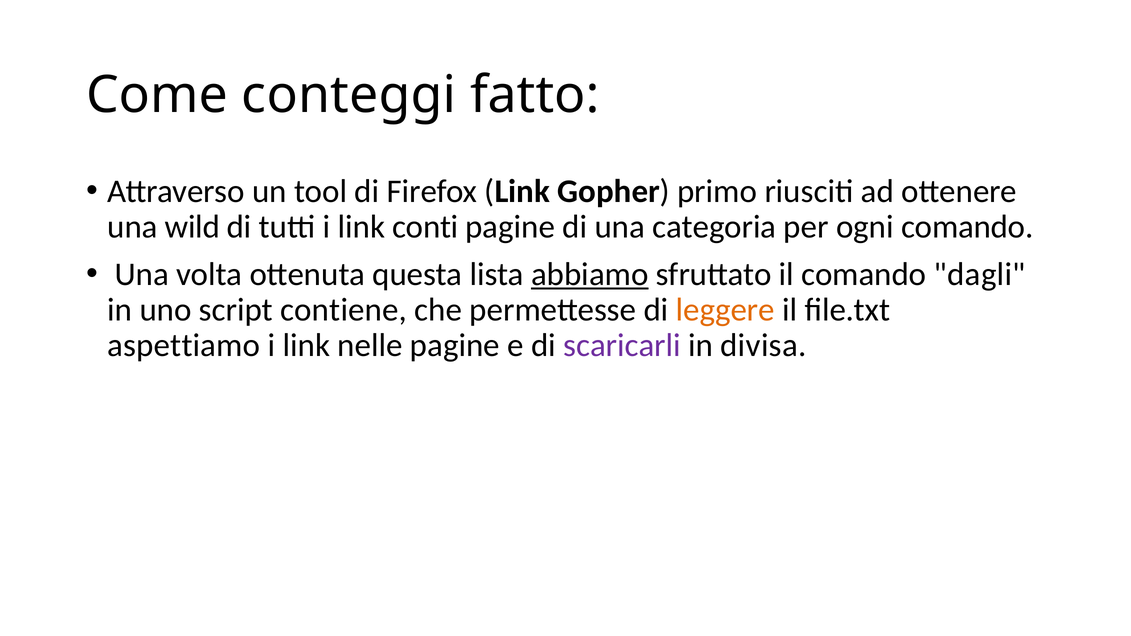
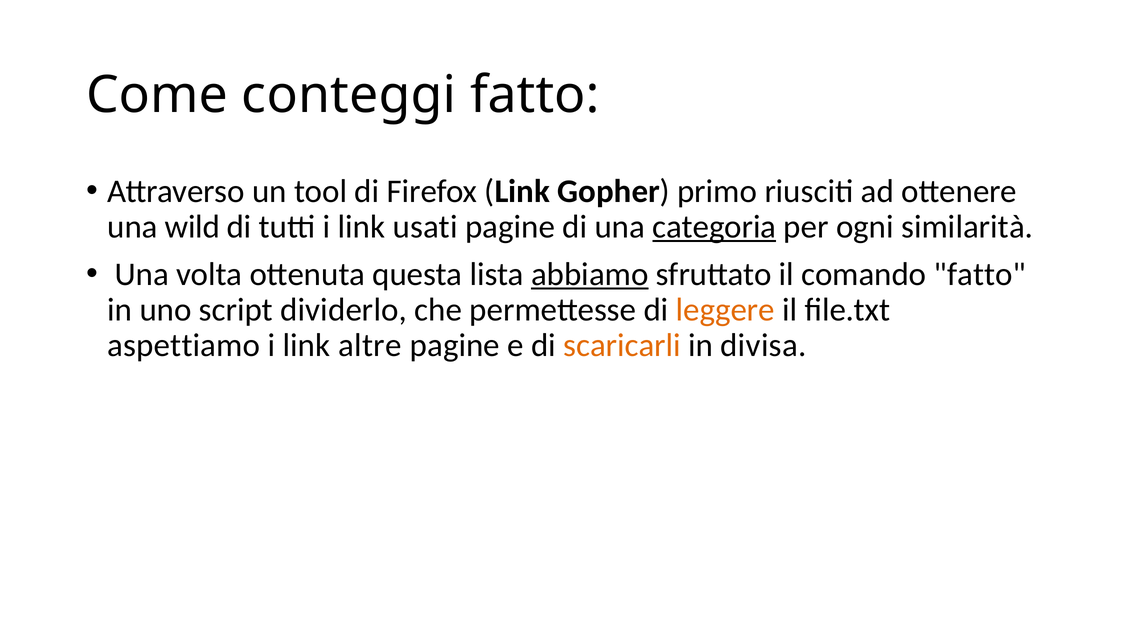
conti: conti -> usati (425, 227)
categoria underline: none -> present (714, 227)
ogni comando: comando -> similarità (967, 227)
comando dagli: dagli -> fatto (980, 274)
contiene: contiene -> dividerlo (344, 310)
nelle: nelle -> altre (370, 346)
scaricarli colour: purple -> orange (622, 346)
